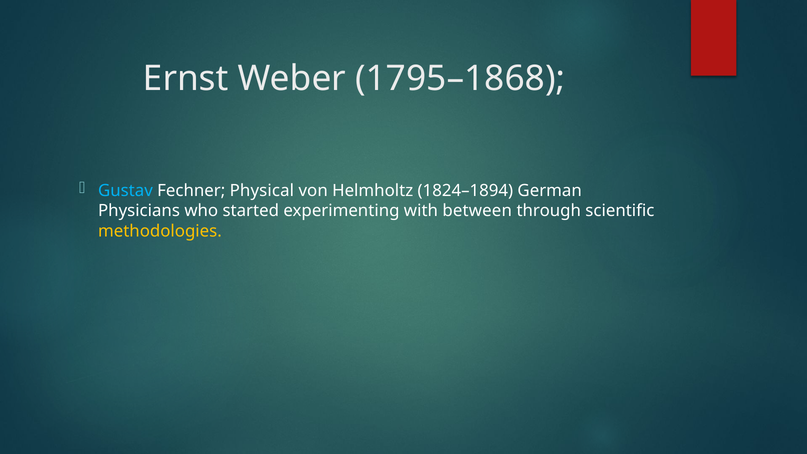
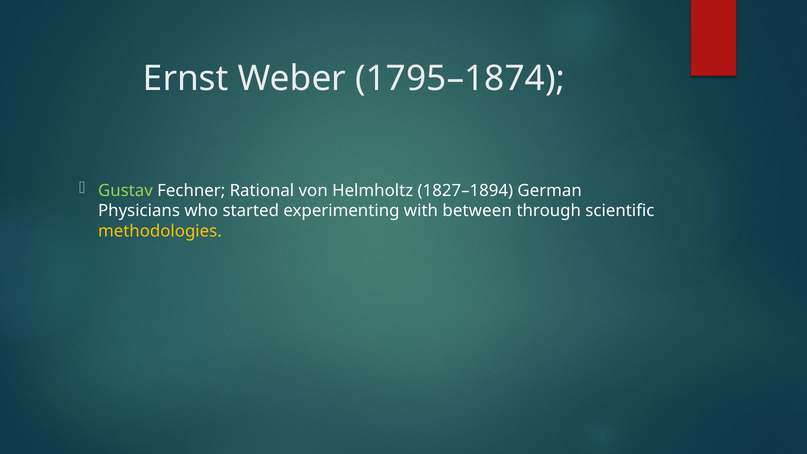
1795–1868: 1795–1868 -> 1795–1874 (460, 79)
Gustav colour: light blue -> light green (125, 191)
Physical: Physical -> Rational (262, 191)
1824–1894: 1824–1894 -> 1827–1894 (465, 191)
